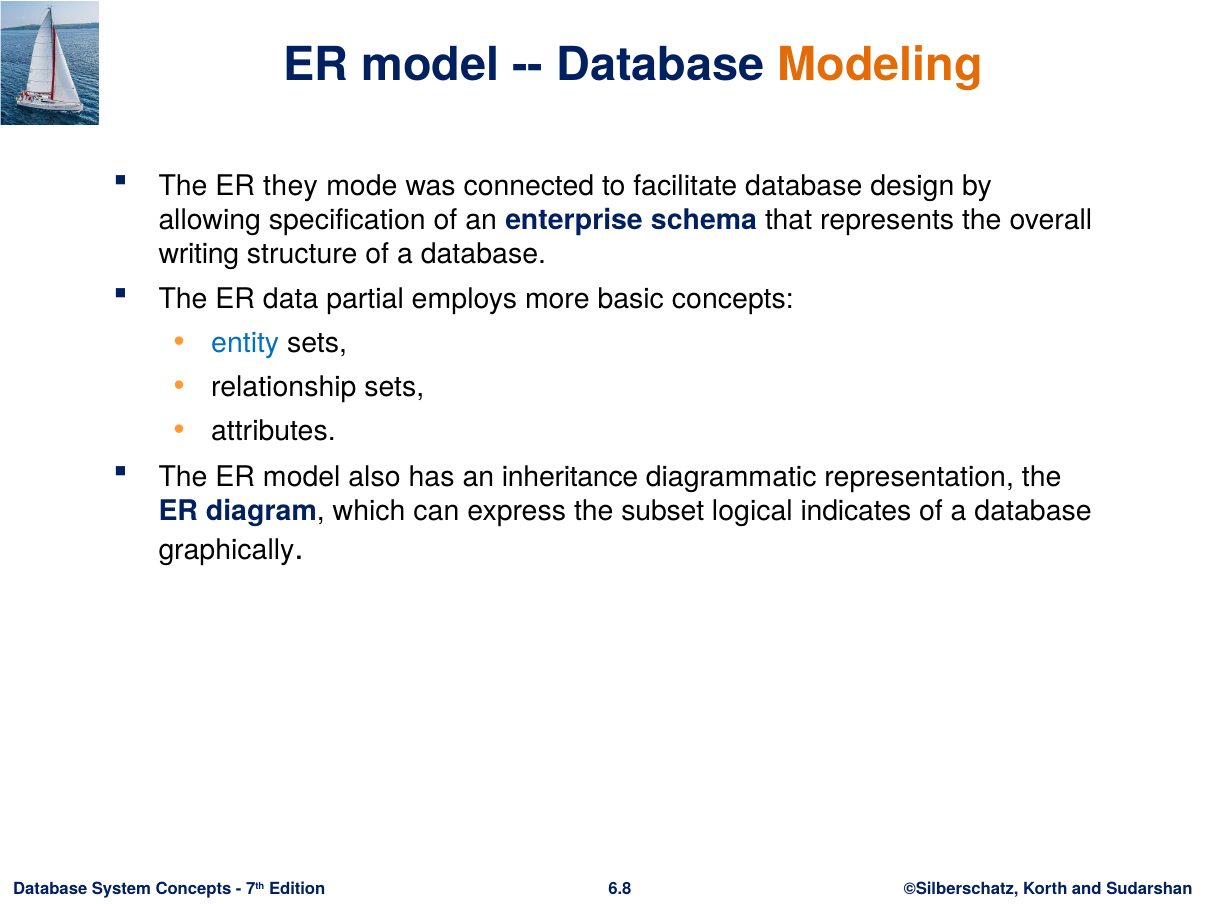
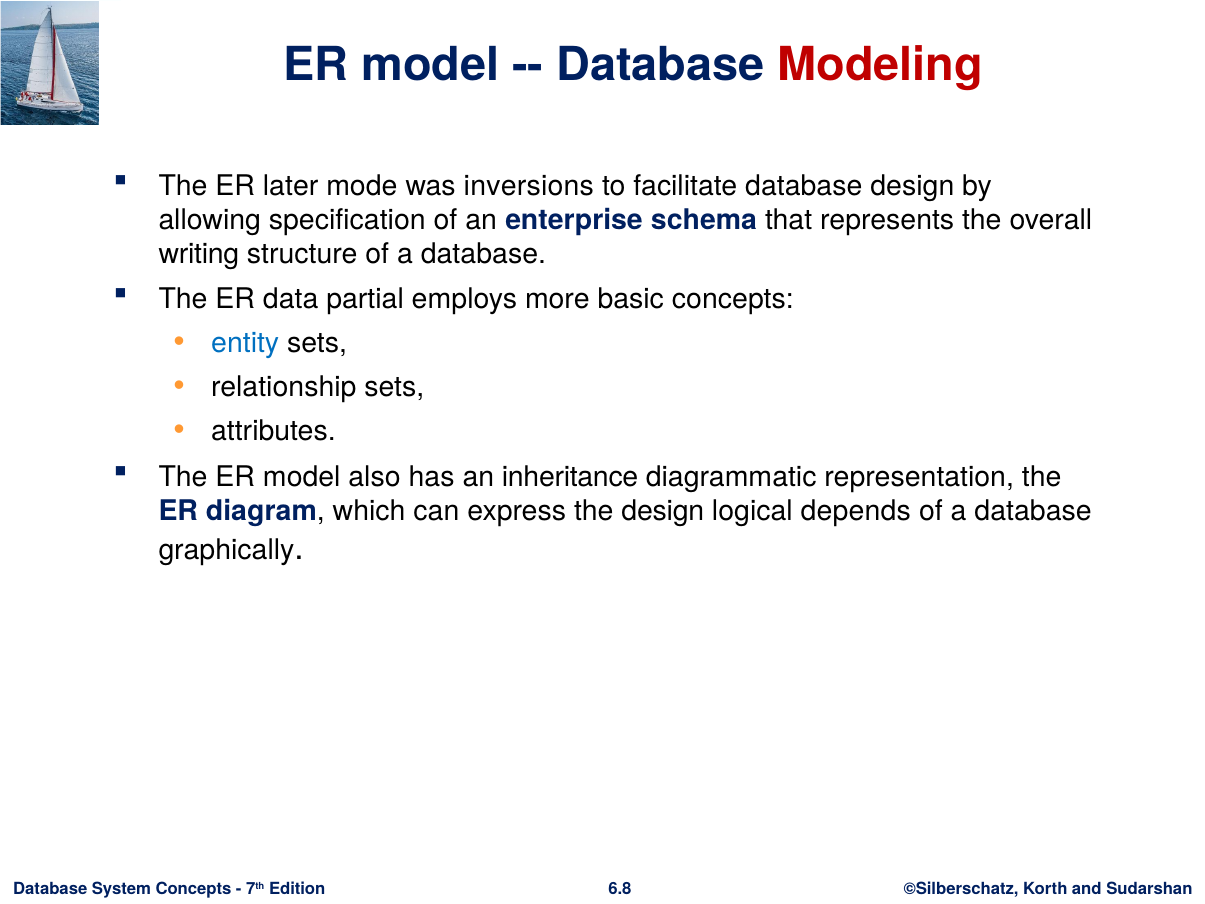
Modeling colour: orange -> red (880, 65)
they: they -> later (291, 186)
connected: connected -> inversions (529, 186)
the subset: subset -> design (663, 511)
indicates: indicates -> depends (856, 511)
